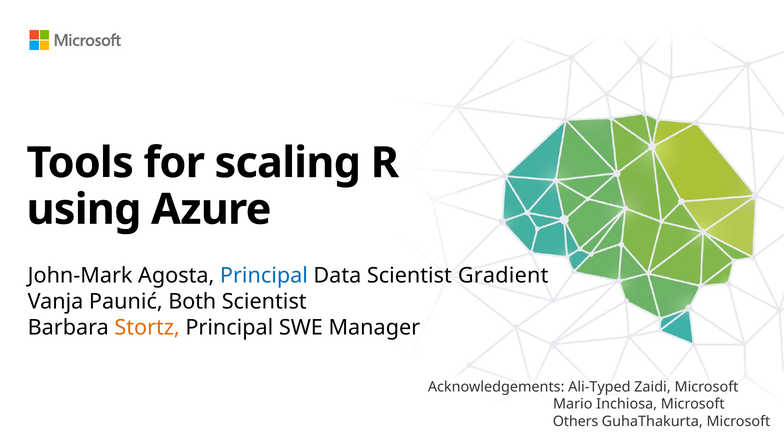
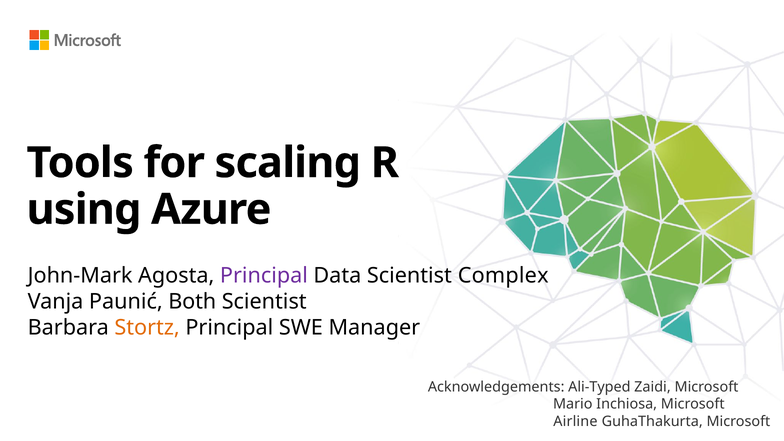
Principal colour: blue -> purple (264, 275)
Gradient: Gradient -> Complex (503, 275)
Others: Others -> Airline (575, 421)
